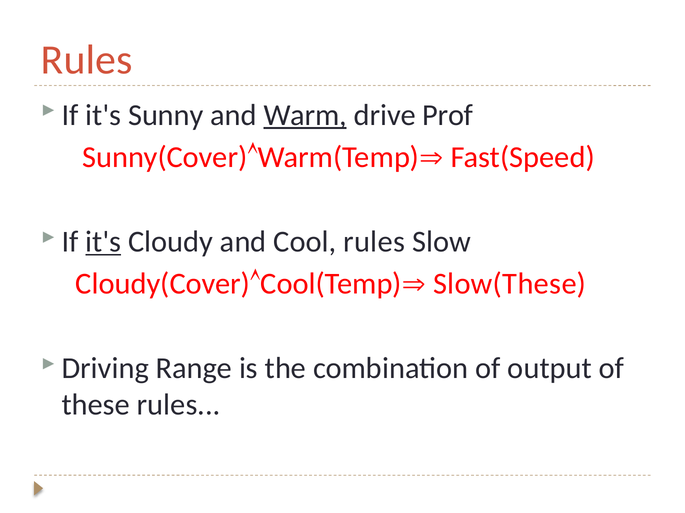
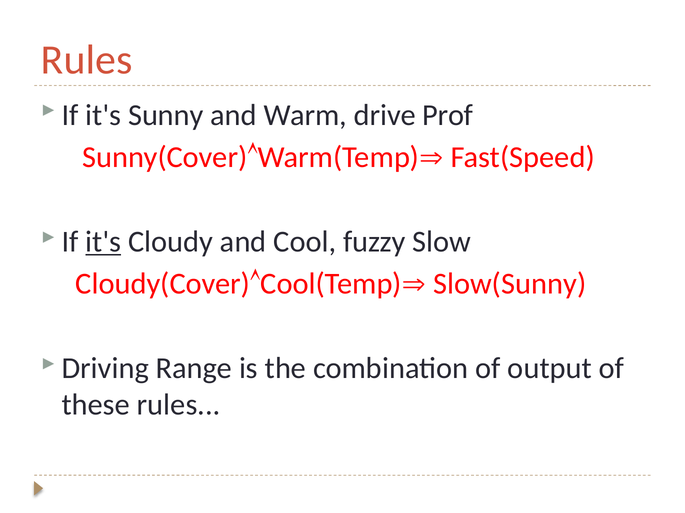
Warm underline: present -> none (305, 115)
Cool rules: rules -> fuzzy (374, 242)
Slow(These: Slow(These -> Slow(Sunny (510, 284)
